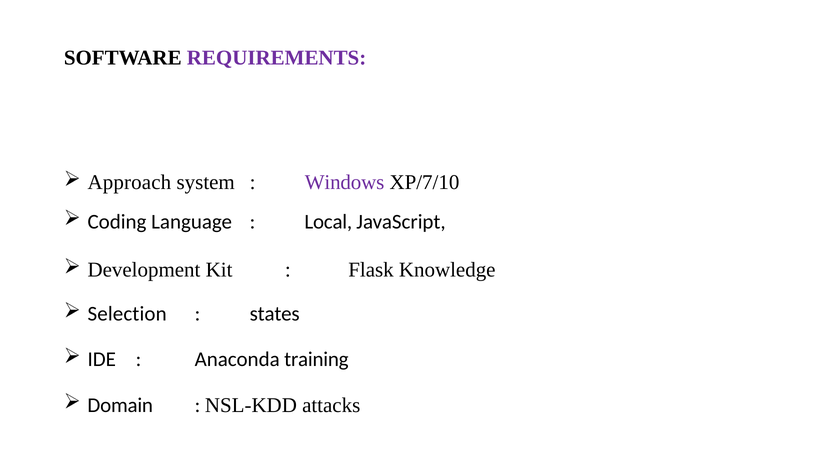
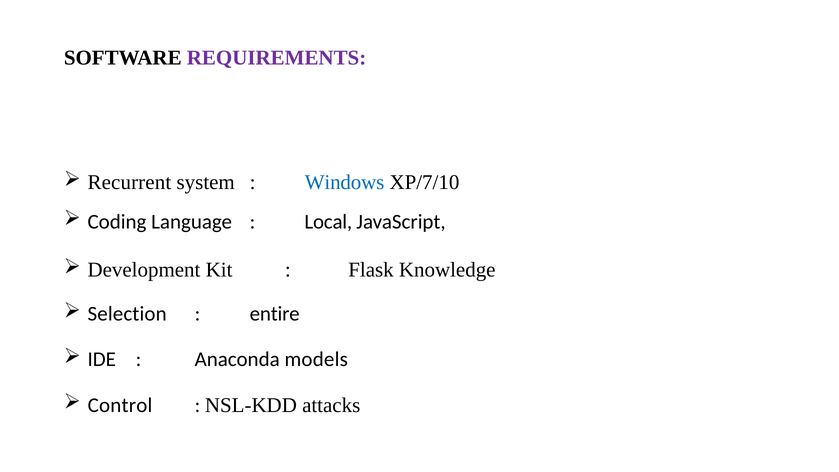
Approach: Approach -> Recurrent (129, 182)
Windows colour: purple -> blue (345, 182)
states: states -> entire (275, 314)
training: training -> models (316, 359)
Domain: Domain -> Control (120, 405)
